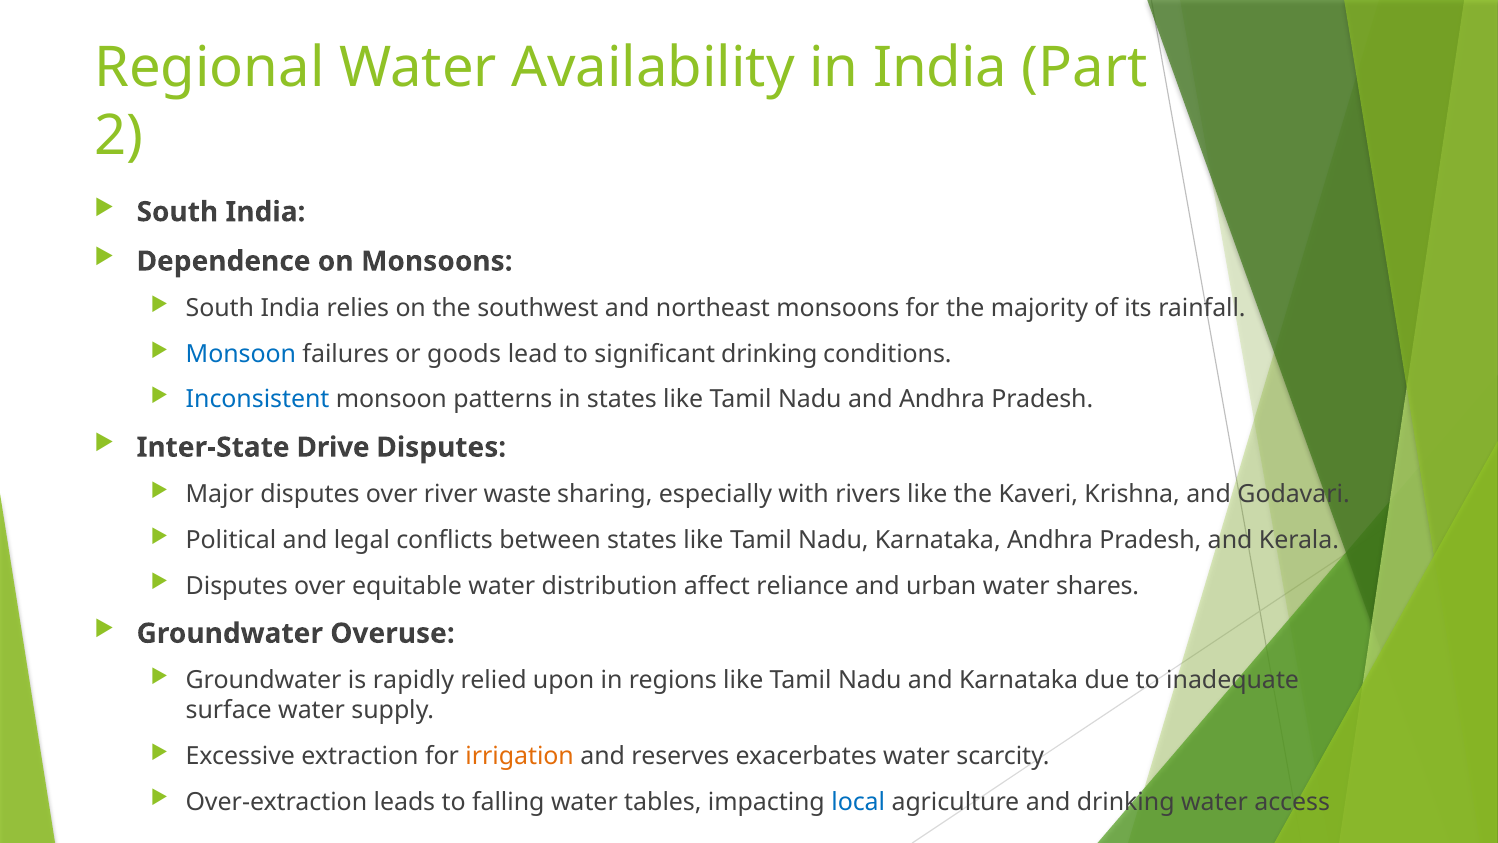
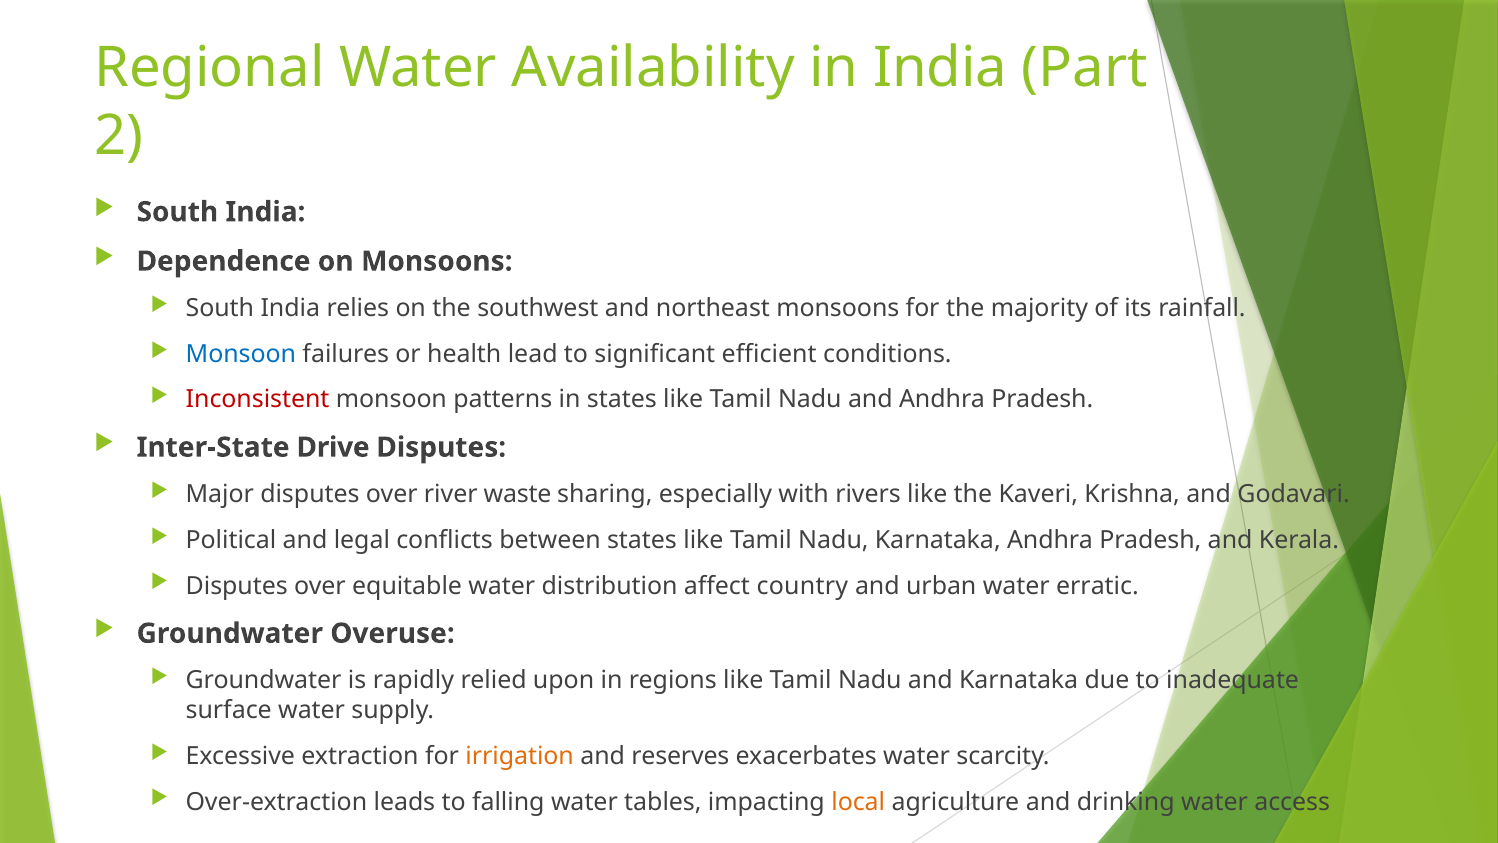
goods: goods -> health (464, 354)
significant drinking: drinking -> efficient (769, 354)
Inconsistent colour: blue -> red (258, 400)
reliance: reliance -> country (802, 586)
shares: shares -> erratic (1097, 586)
local colour: blue -> orange (858, 801)
